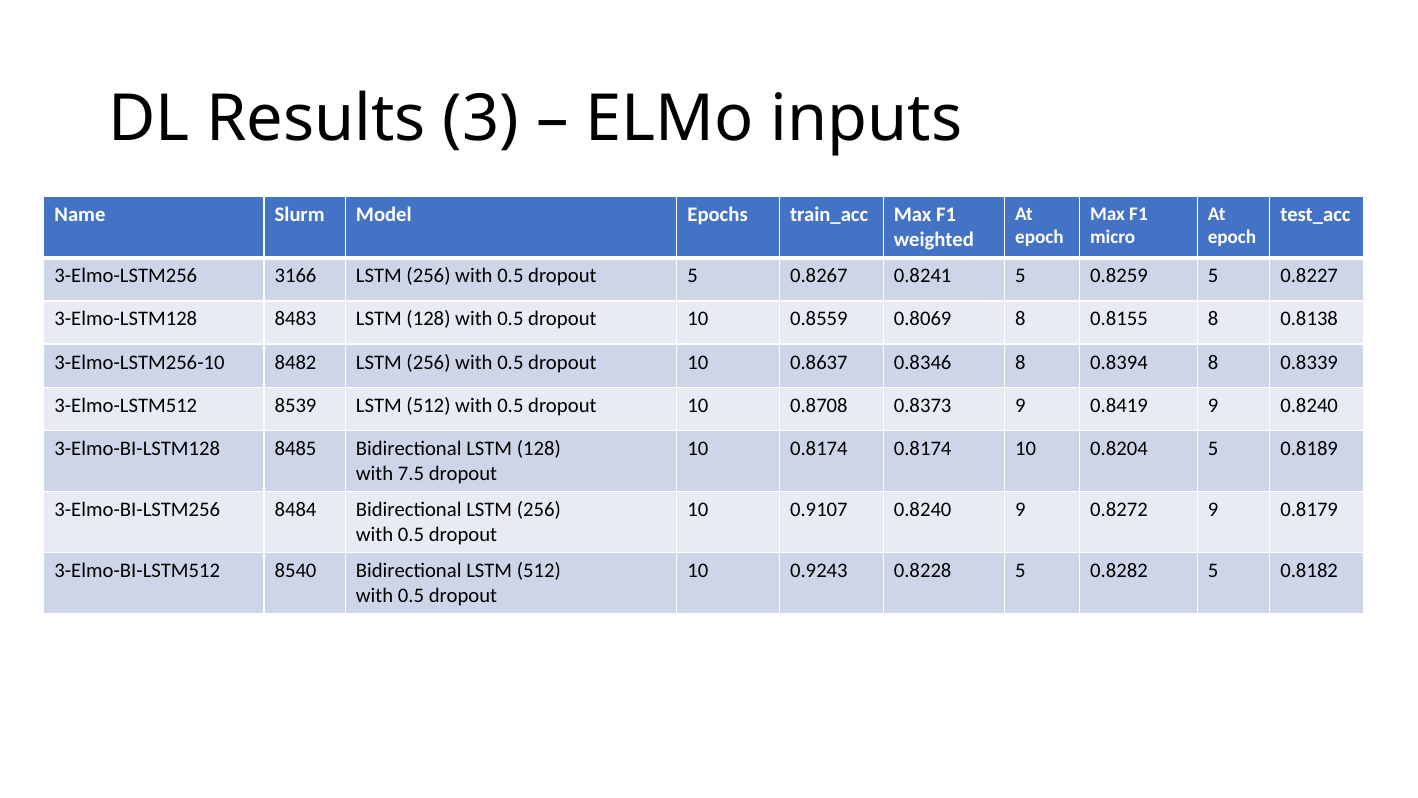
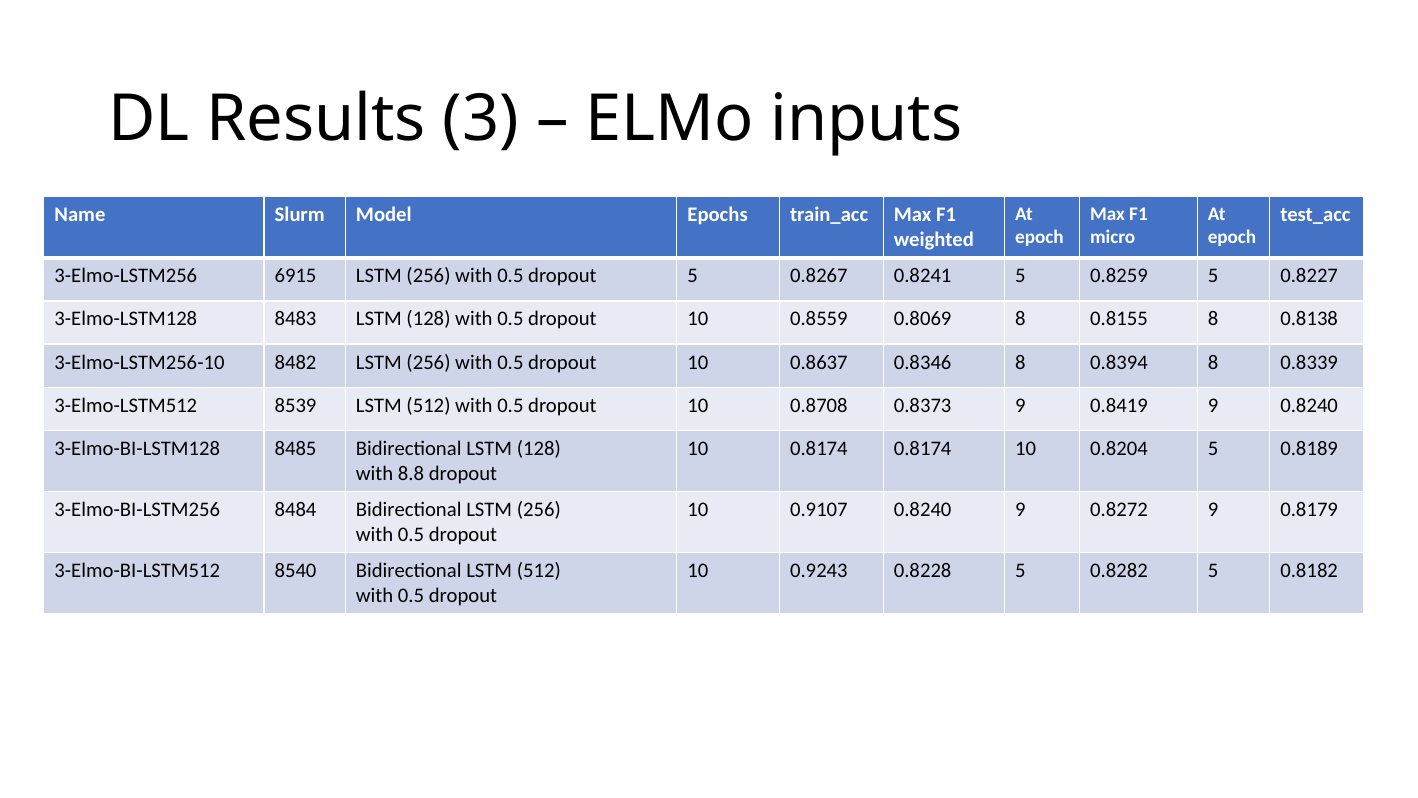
3166: 3166 -> 6915 (296, 276)
7.5: 7.5 -> 8.8 (411, 473)
